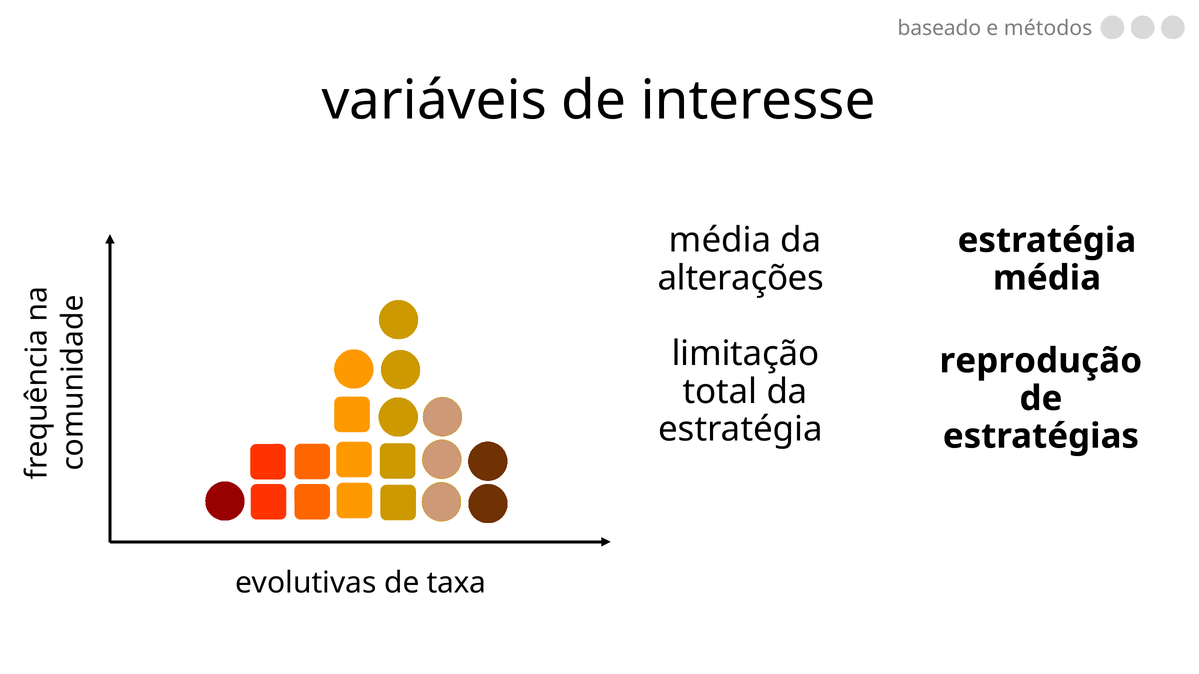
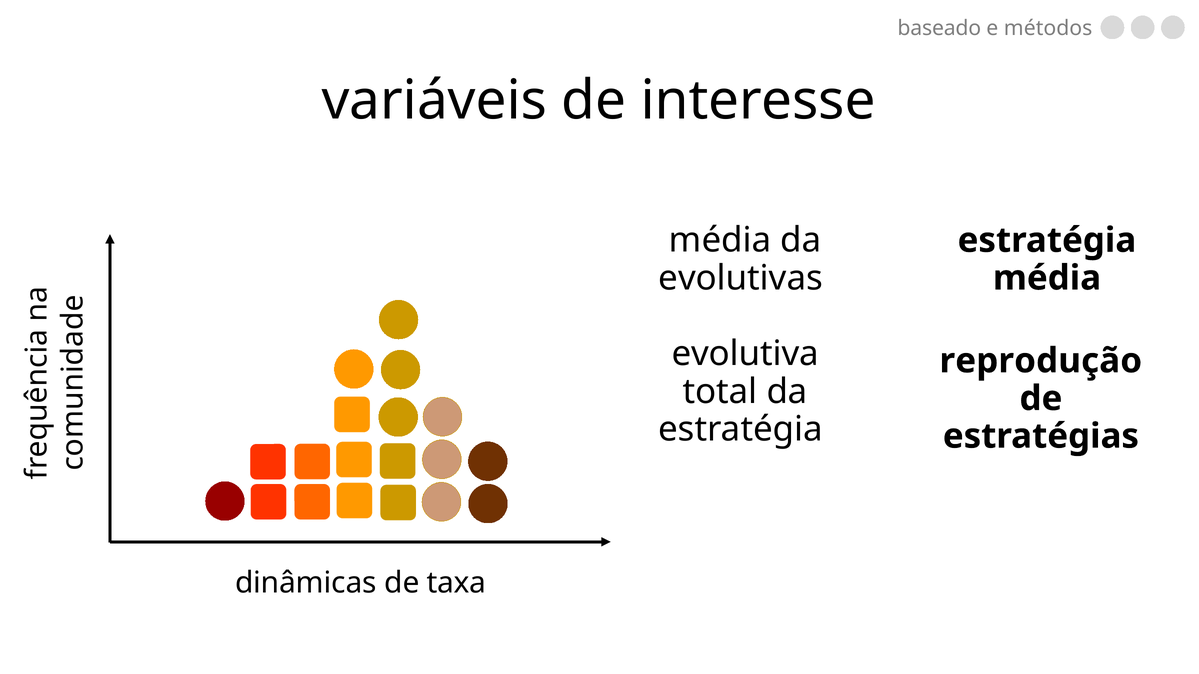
alterações: alterações -> evolutivas (741, 278)
limitação: limitação -> evolutiva (745, 354)
evolutivas: evolutivas -> dinâmicas (306, 583)
